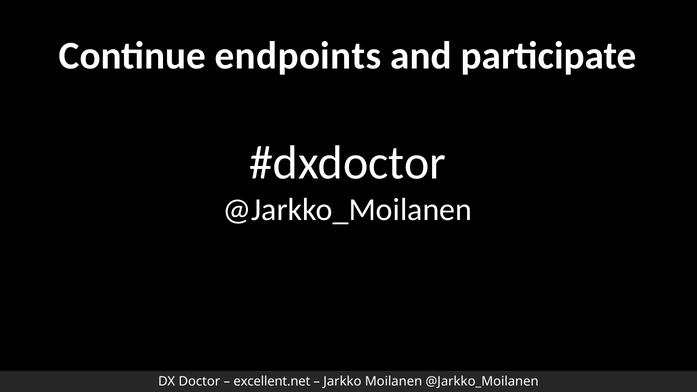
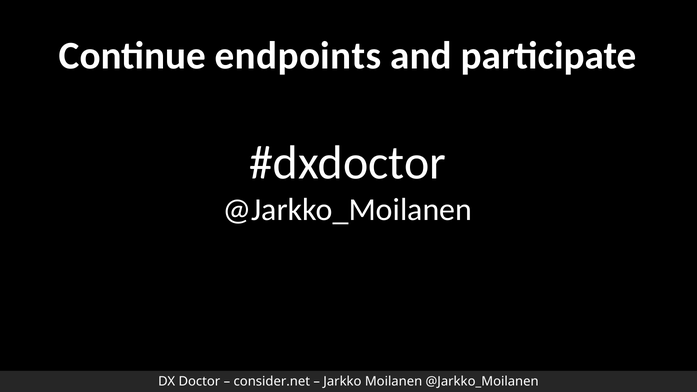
excellent.net: excellent.net -> consider.net (272, 381)
